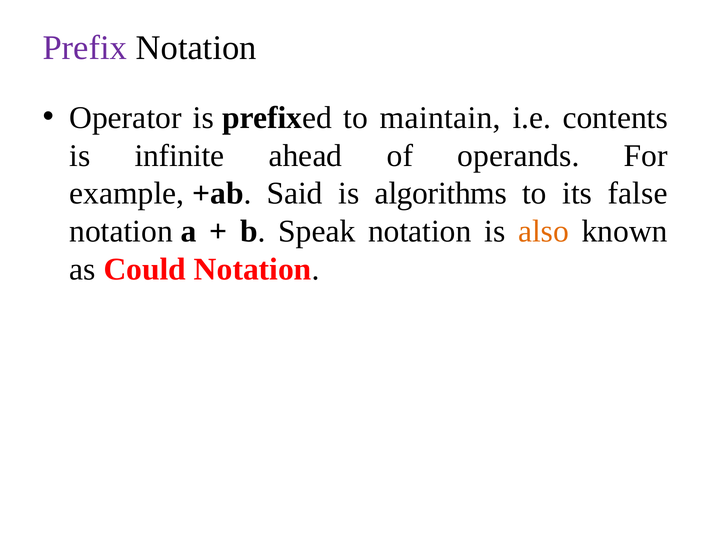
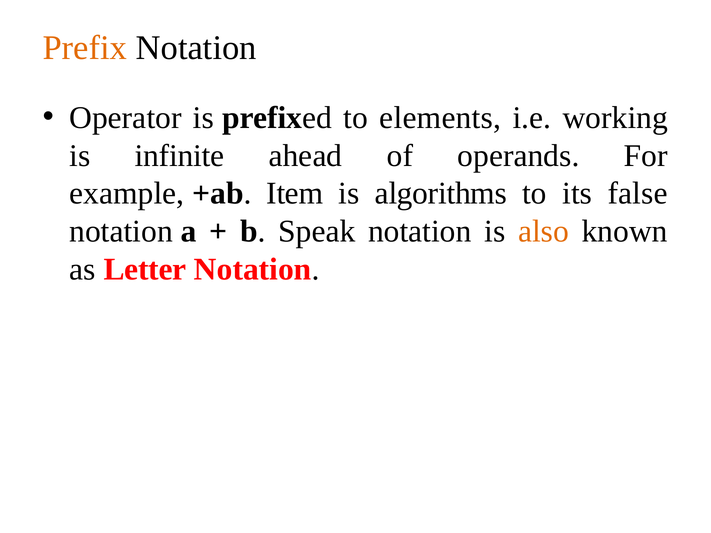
Prefix colour: purple -> orange (85, 48)
maintain: maintain -> elements (440, 118)
contents: contents -> working (615, 118)
Said: Said -> Item (295, 194)
Could: Could -> Letter (145, 269)
